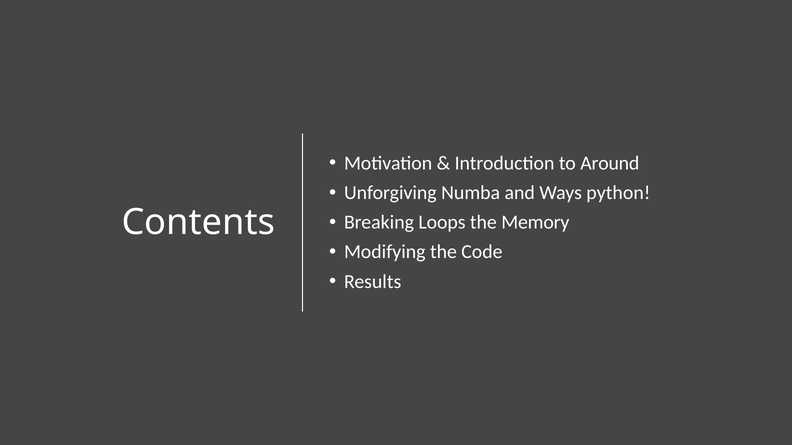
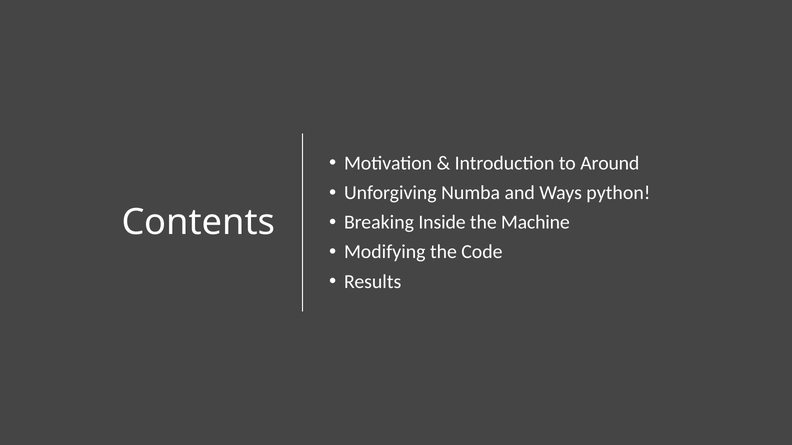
Loops: Loops -> Inside (442, 223)
Memory: Memory -> Machine (535, 223)
